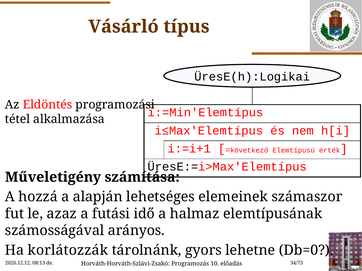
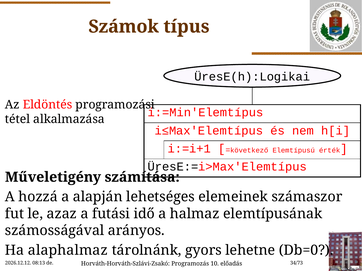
Vásárló: Vásárló -> Számok (124, 27)
korlátozzák: korlátozzák -> alaphalmaz (68, 251)
